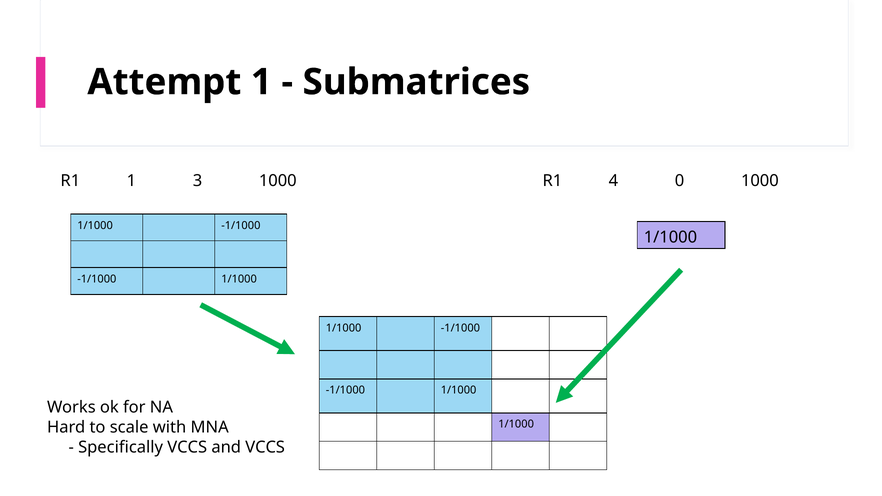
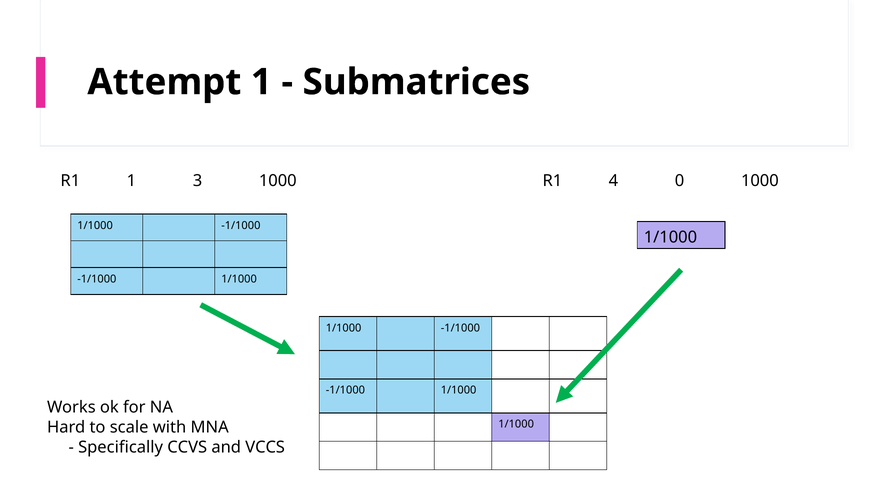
Specifically VCCS: VCCS -> CCVS (187, 447)
